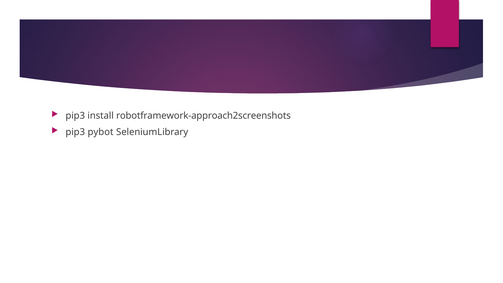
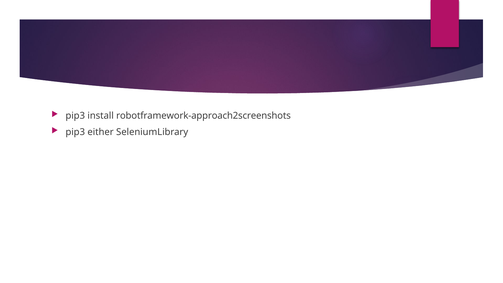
pybot: pybot -> either (101, 132)
